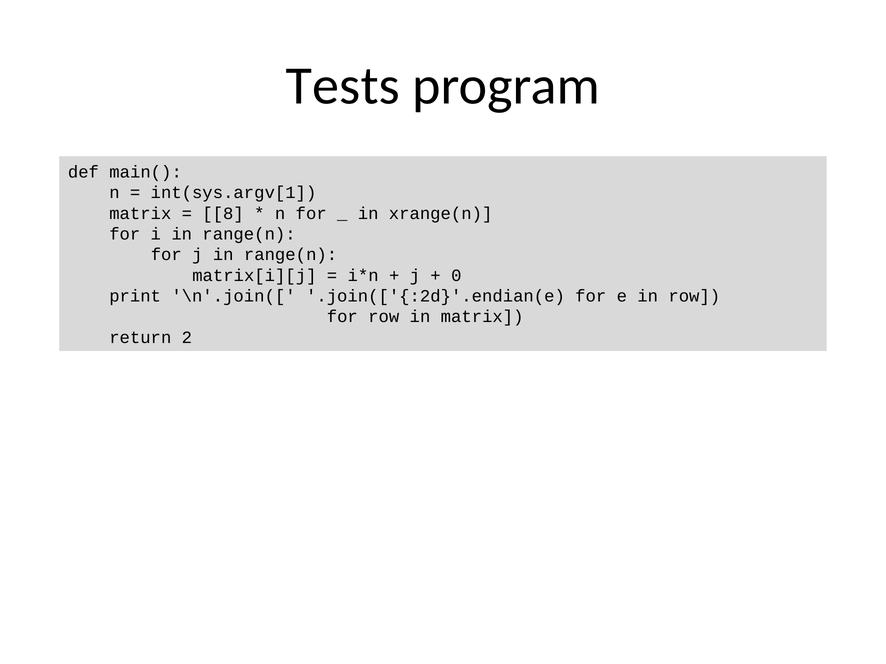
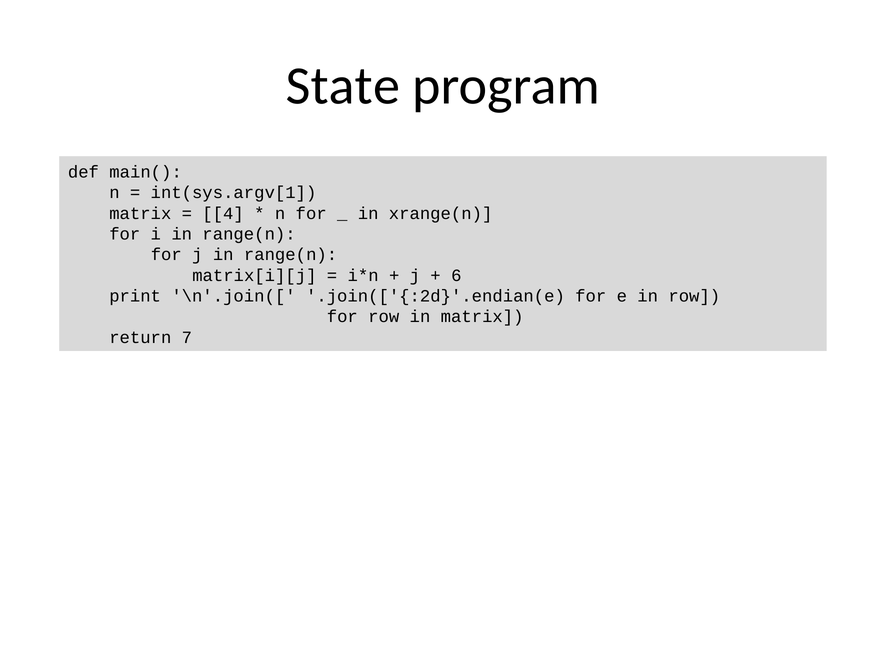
Tests: Tests -> State (343, 86)
8: 8 -> 4 (223, 214)
0: 0 -> 6 (456, 276)
2: 2 -> 7 (187, 338)
